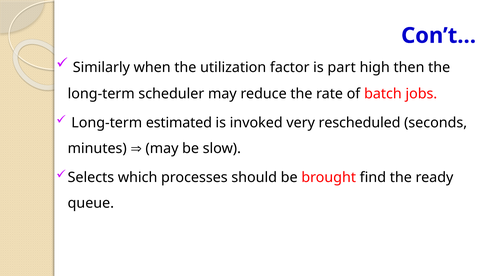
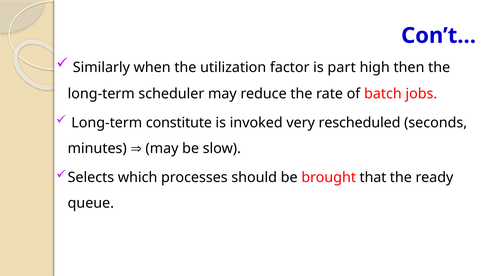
estimated: estimated -> constitute (179, 123)
find: find -> that (373, 177)
